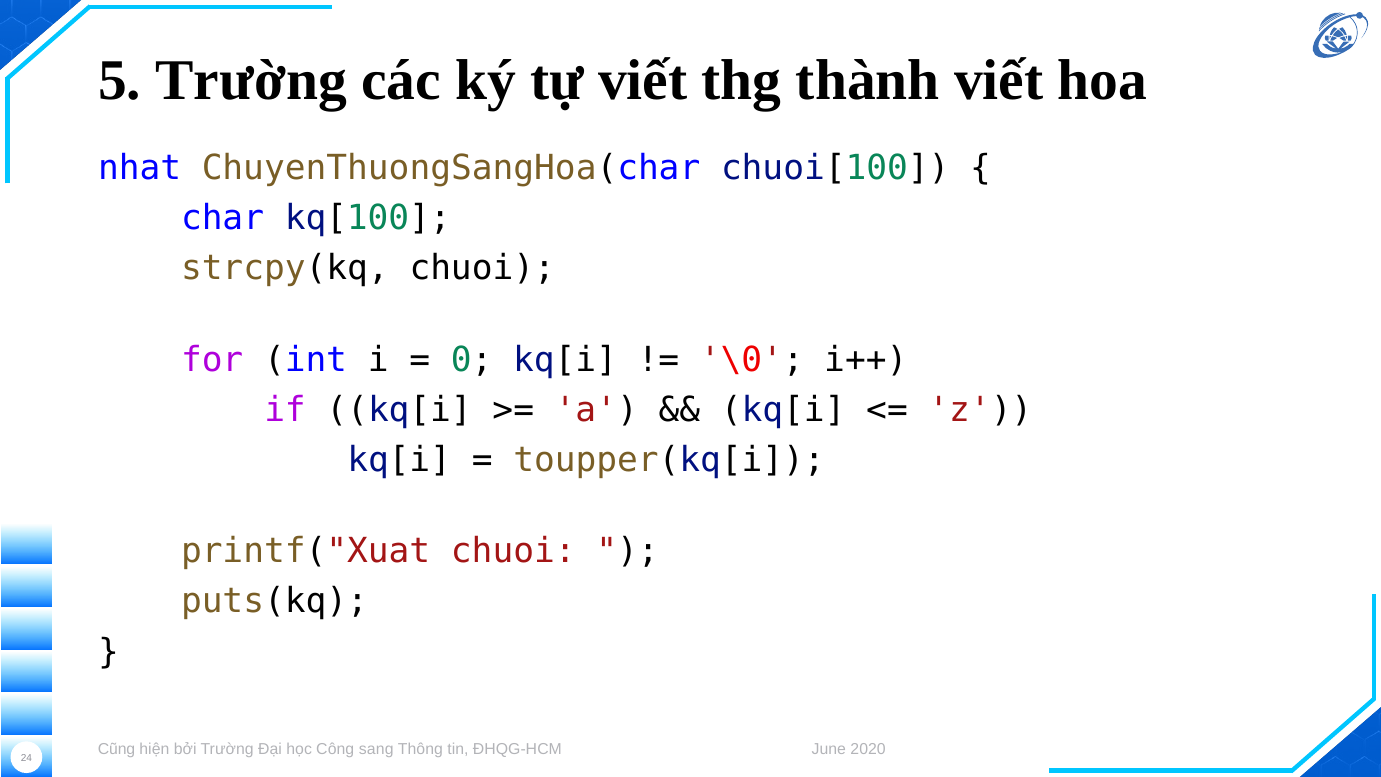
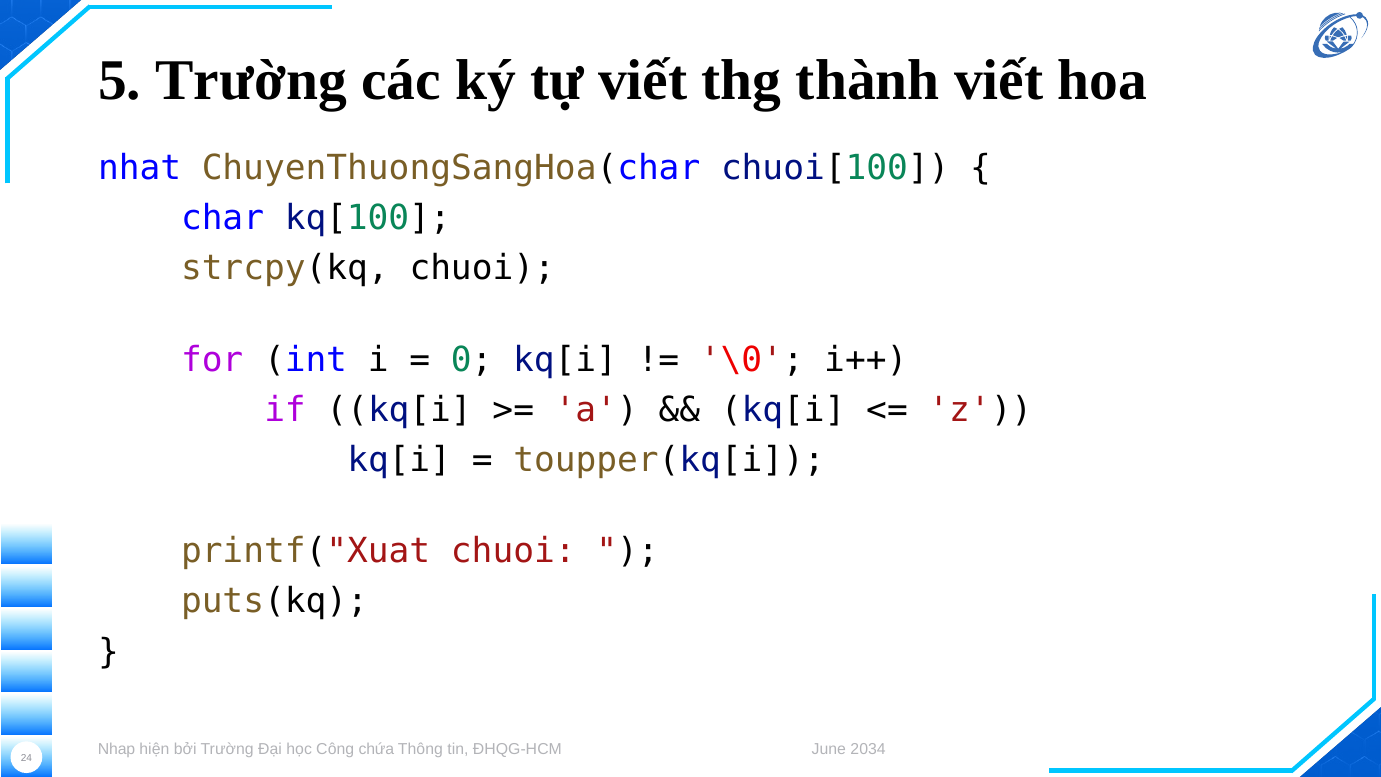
Cũng: Cũng -> Nhap (117, 749)
sang: sang -> chứa (376, 749)
2020: 2020 -> 2034 (868, 749)
